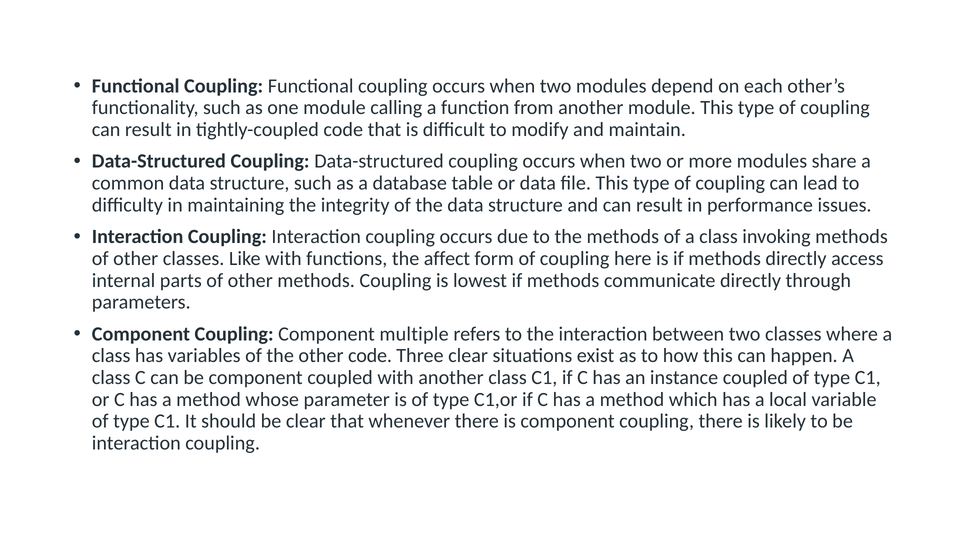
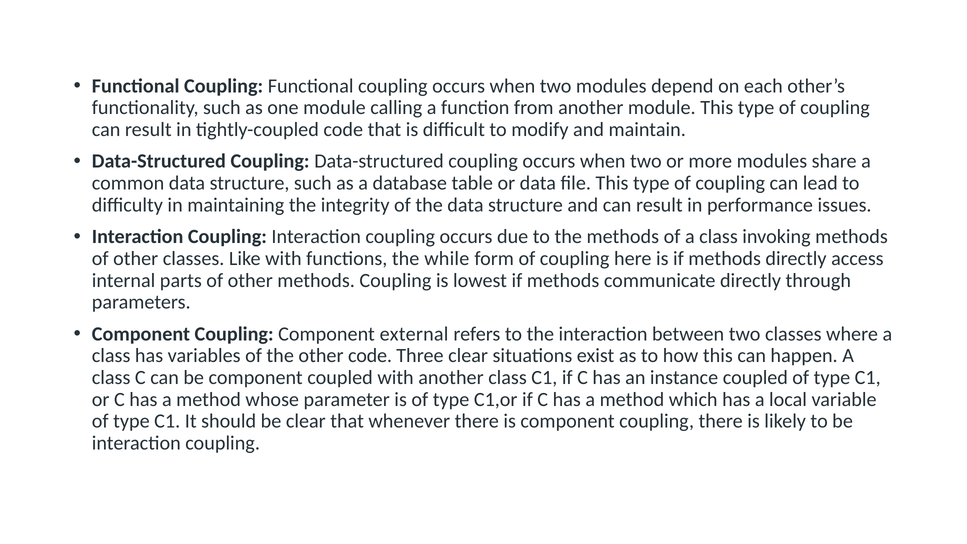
affect: affect -> while (447, 259)
multiple: multiple -> external (414, 334)
